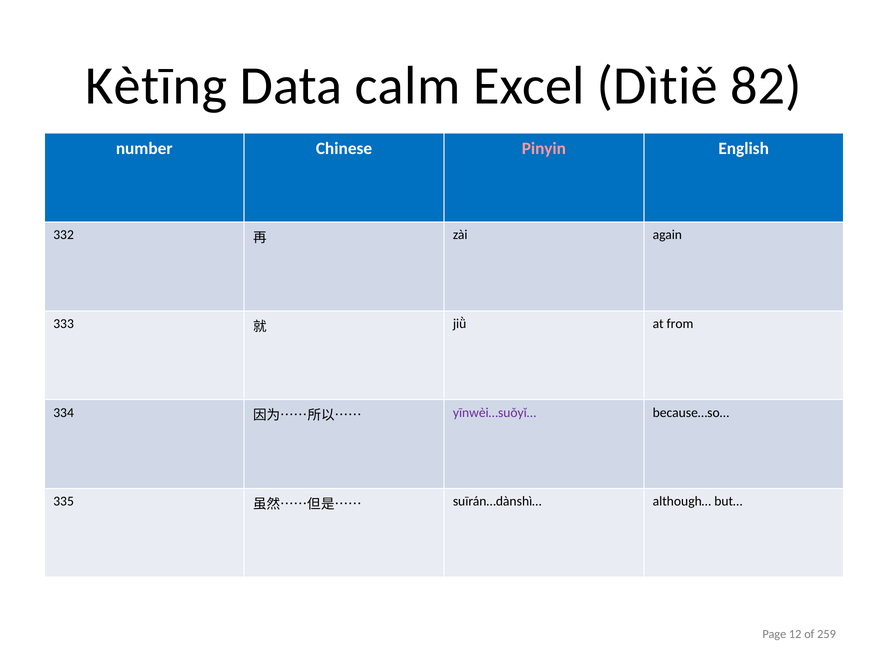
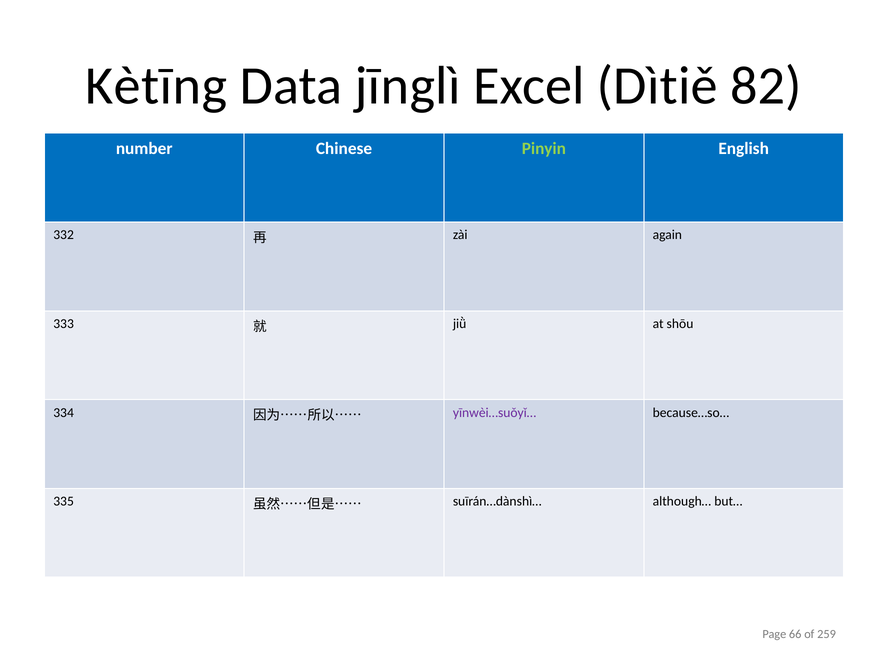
calm: calm -> jīnglì (408, 86)
Pinyin colour: pink -> light green (544, 148)
from: from -> shōu (680, 324)
12: 12 -> 66 (795, 634)
